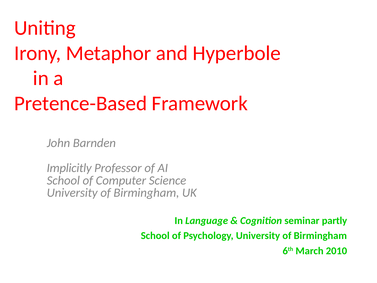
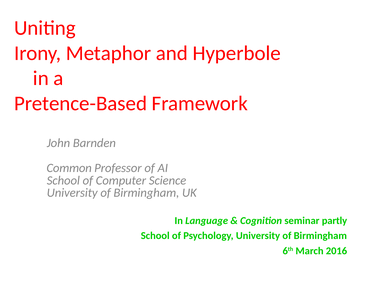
Implicitly: Implicitly -> Common (69, 168)
2010: 2010 -> 2016 (336, 251)
